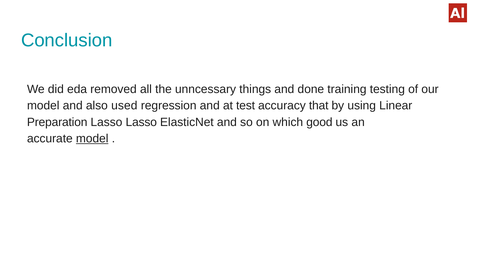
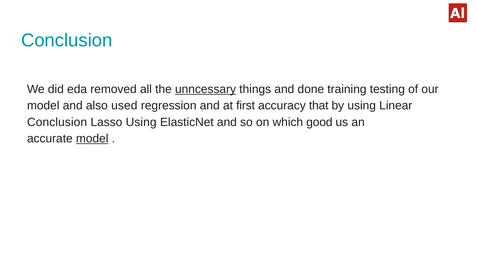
unncessary underline: none -> present (206, 89)
test: test -> first (246, 106)
Preparation: Preparation -> Conclusion (57, 122)
Lasso Lasso: Lasso -> Using (141, 122)
